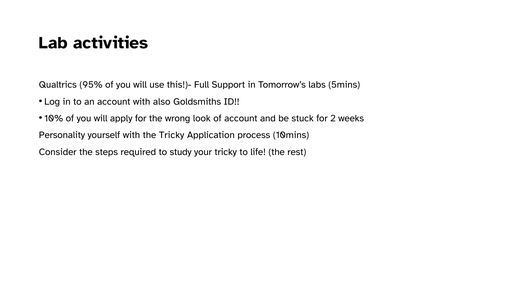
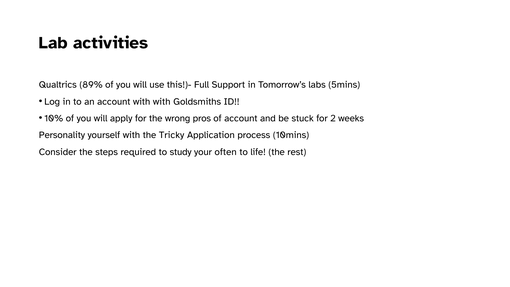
95%: 95% -> 89% (91, 85)
with also: also -> with (162, 101)
look: look -> pros (202, 118)
your tricky: tricky -> often (226, 152)
